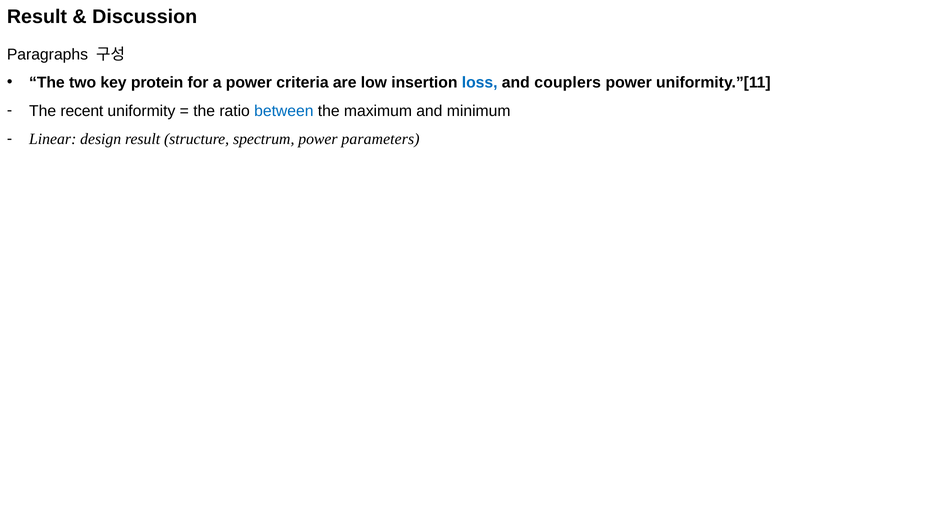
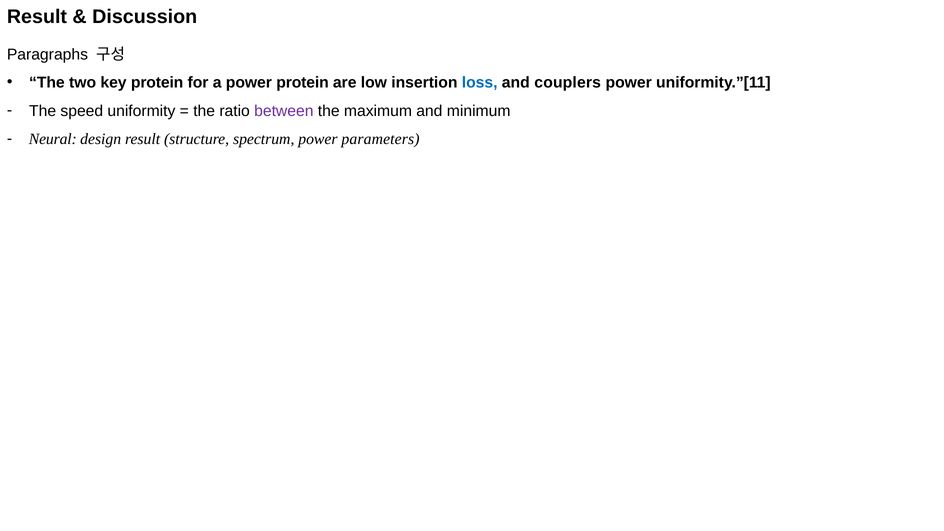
power criteria: criteria -> protein (303, 83)
recent: recent -> speed (82, 111)
between colour: blue -> purple (284, 111)
Linear: Linear -> Neural (53, 139)
